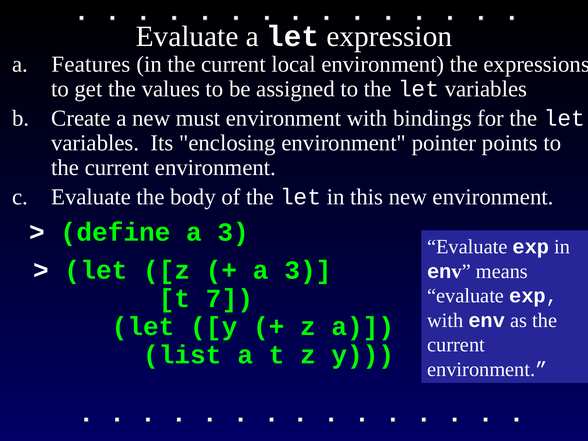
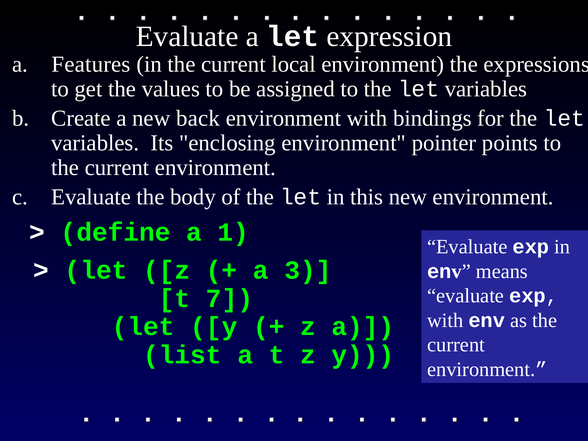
must: must -> back (198, 118)
define a 3: 3 -> 1 (233, 232)
